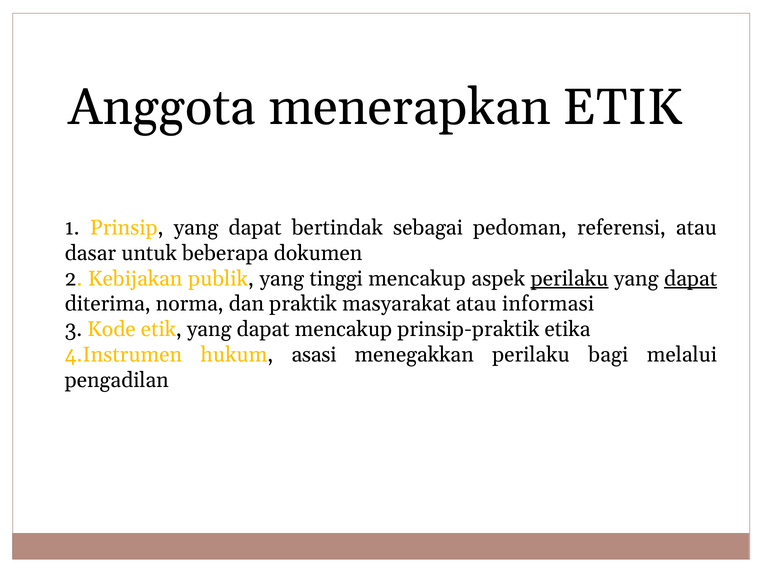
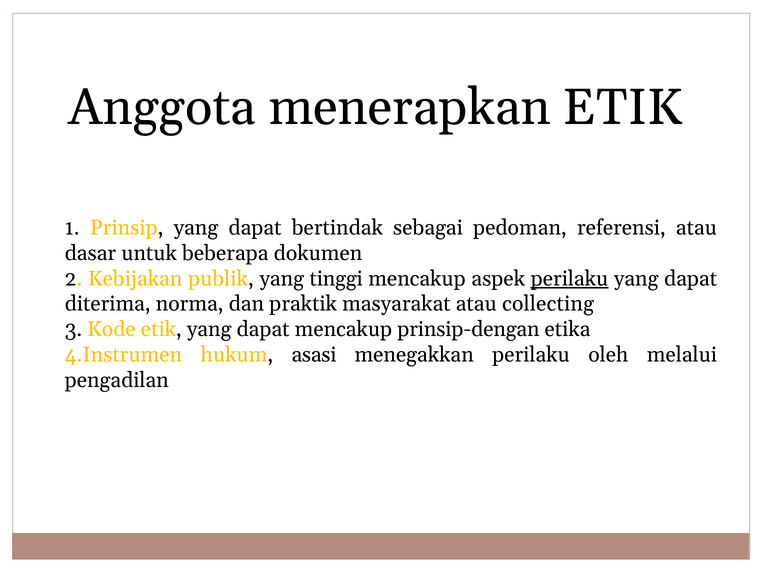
dapat underline: present -> none (691, 279)
informasi: informasi -> collecting (548, 304)
prinsip-praktik: prinsip-praktik -> prinsip-dengan (468, 330)
bagi: bagi -> oleh (608, 355)
